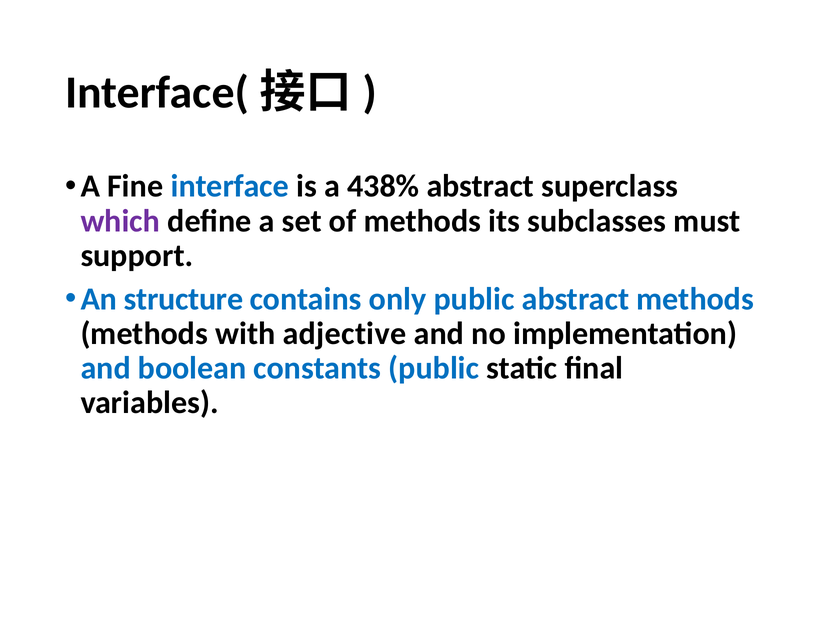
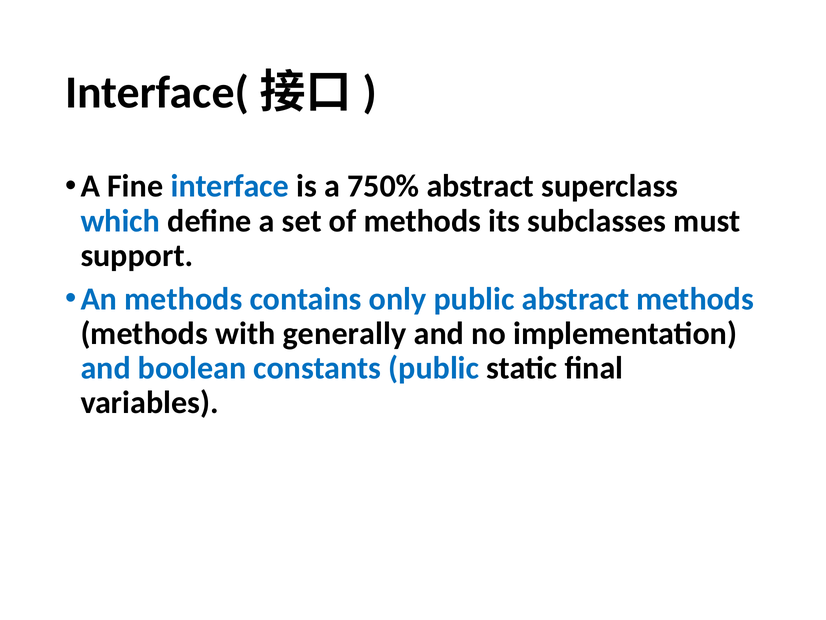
438%: 438% -> 750% (383, 186)
which colour: purple -> blue (120, 221)
An structure: structure -> methods (183, 299)
adjective: adjective -> generally (345, 333)
